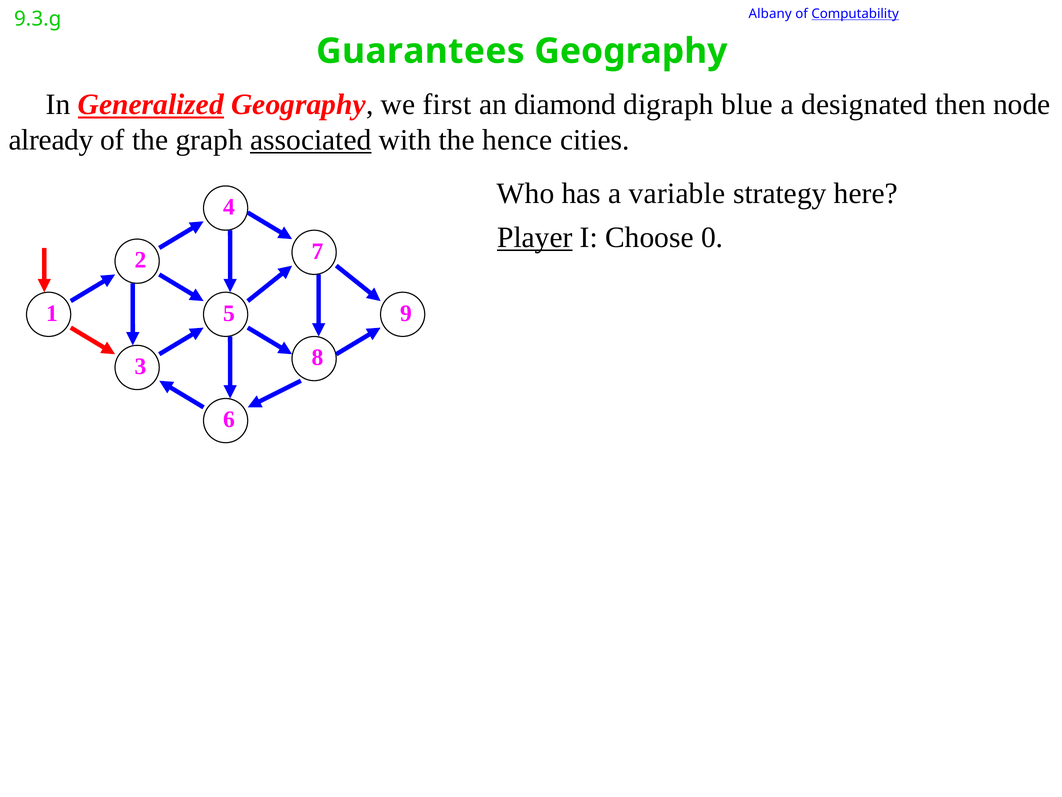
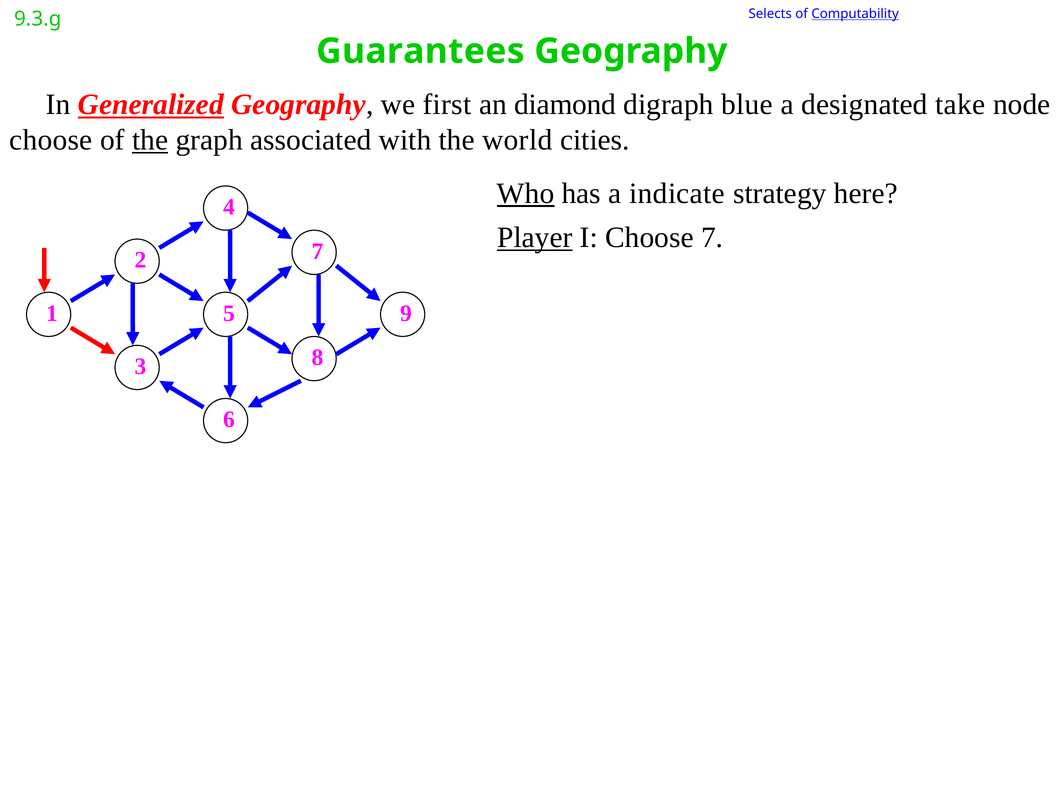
Albany: Albany -> Selects (770, 14)
then: then -> take (960, 105)
already: already -> choose (51, 140)
the underline: none -> present (150, 140)
associated underline: present -> none (311, 140)
hence: hence -> world (517, 140)
Who underline: none -> present (526, 193)
variable: variable -> indicate (677, 193)
Choose 0: 0 -> 7 (712, 237)
